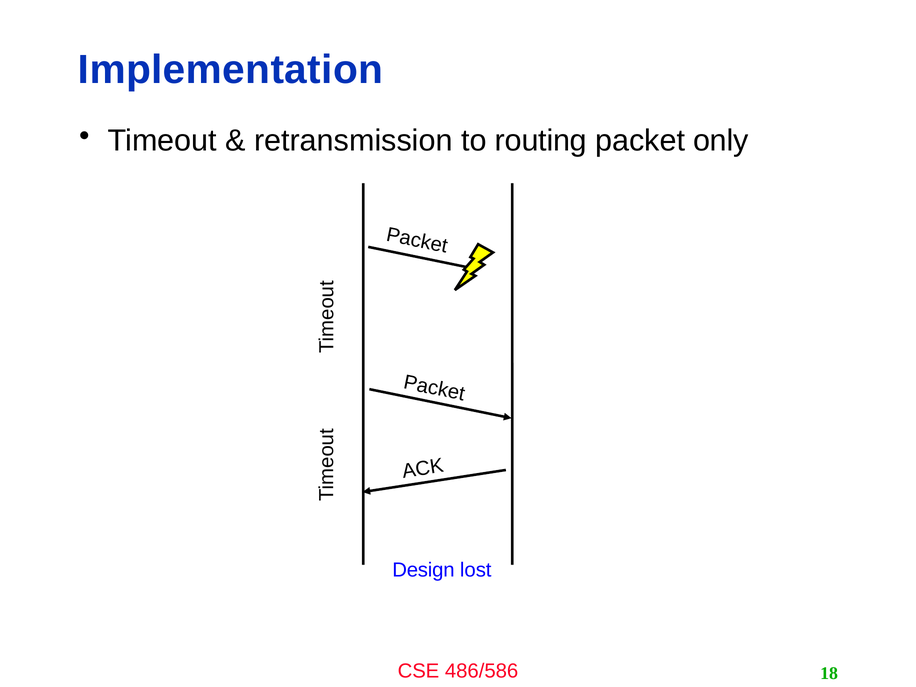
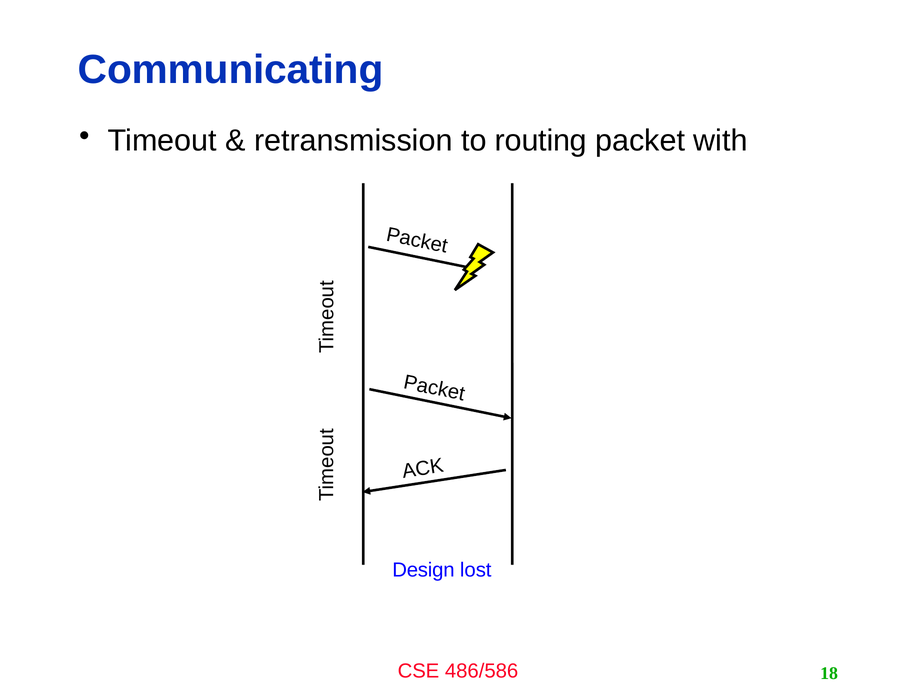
Implementation: Implementation -> Communicating (231, 70)
only: only -> with (721, 141)
